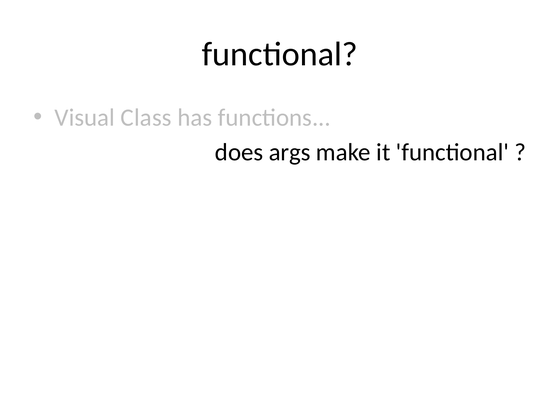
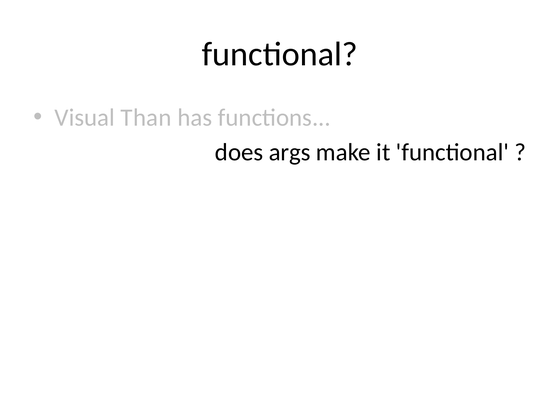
Class: Class -> Than (146, 117)
